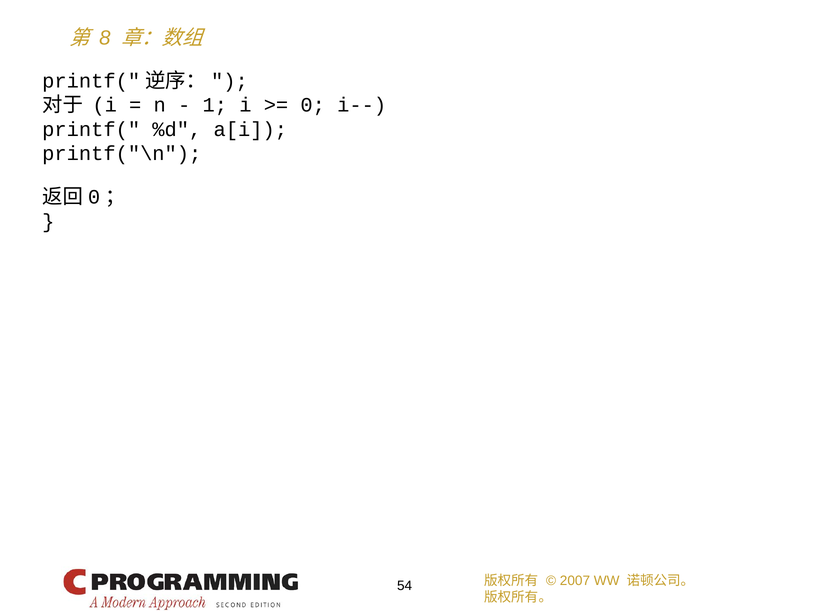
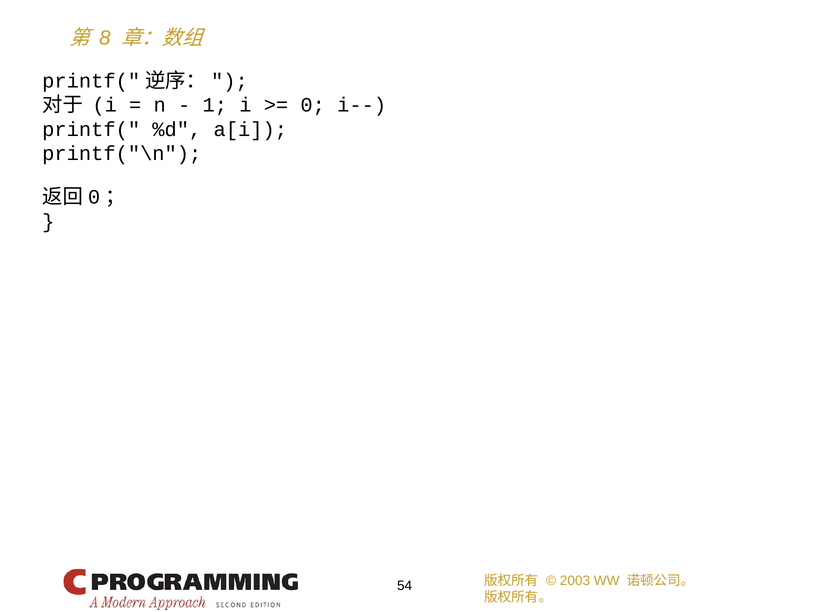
2007: 2007 -> 2003 (575, 581)
